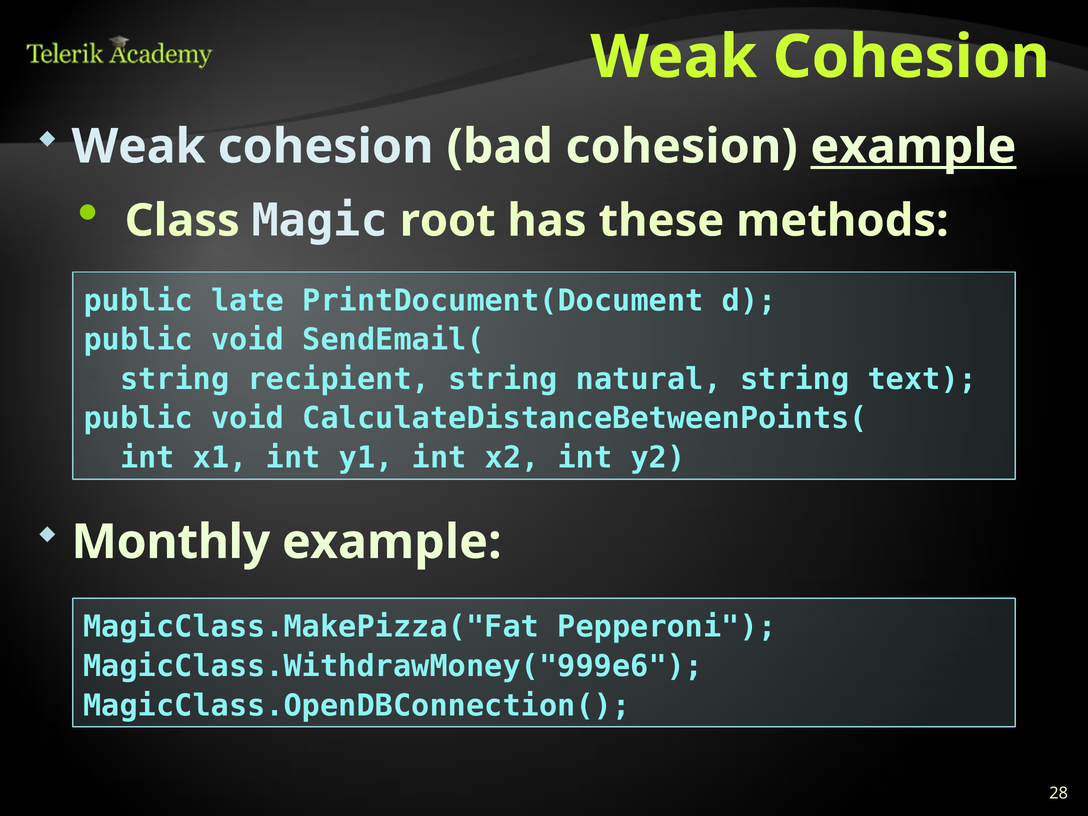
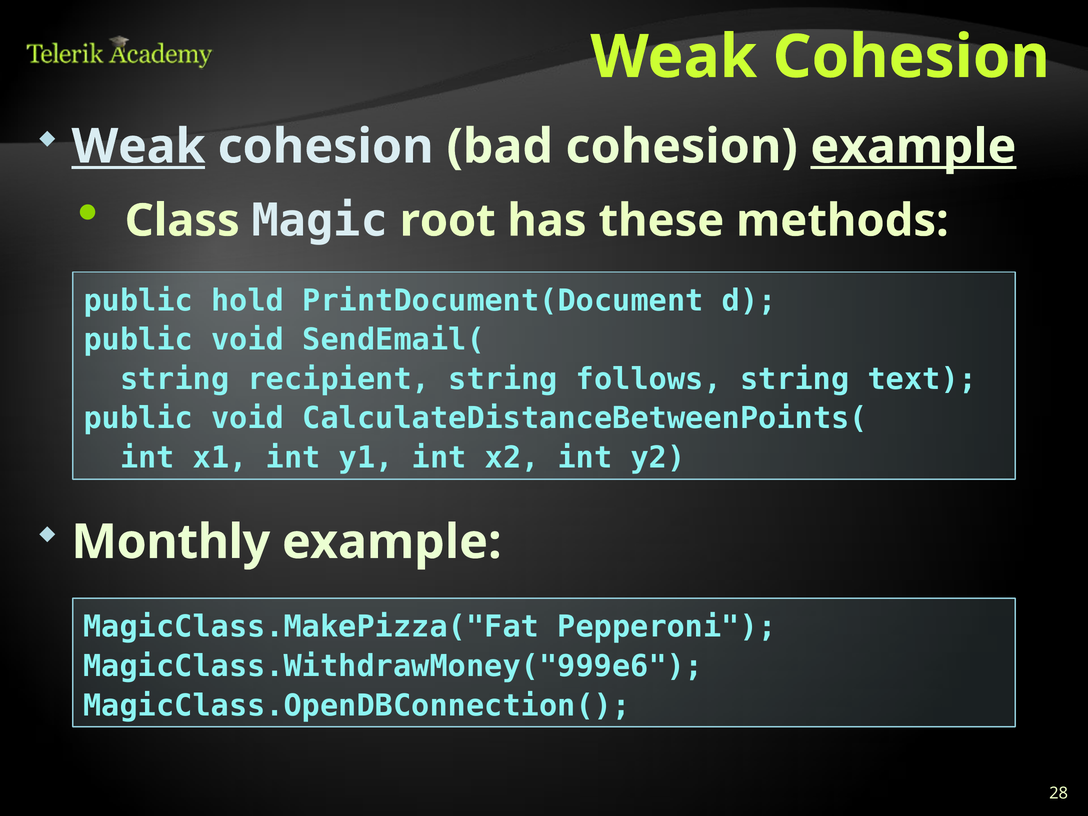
Weak underline: none -> present (138, 147)
late: late -> hold (248, 301)
natural: natural -> follows (649, 379)
